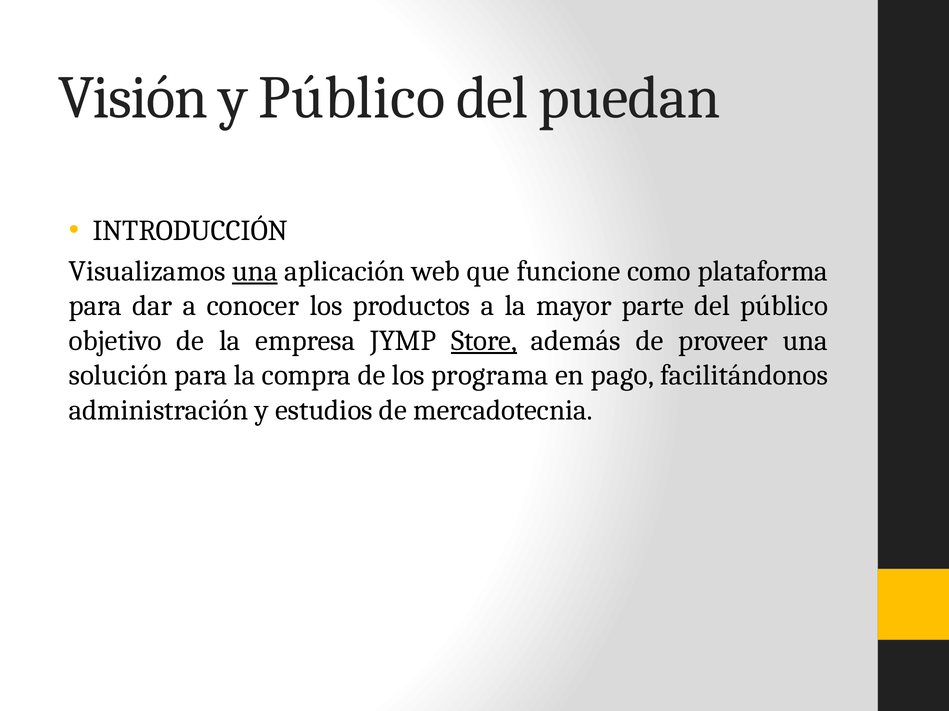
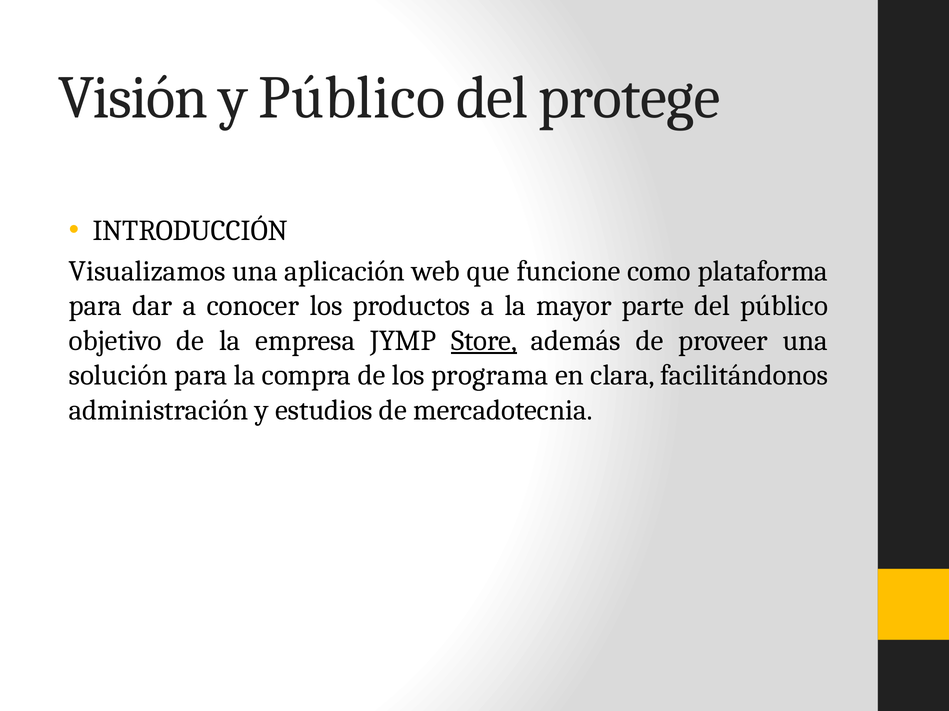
puedan: puedan -> protege (629, 98)
una underline: present -> none (255, 271)
pago: pago -> clara (623, 376)
